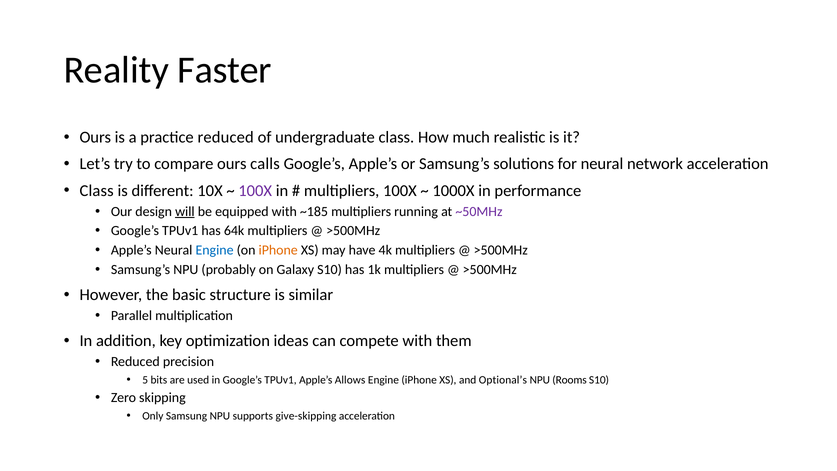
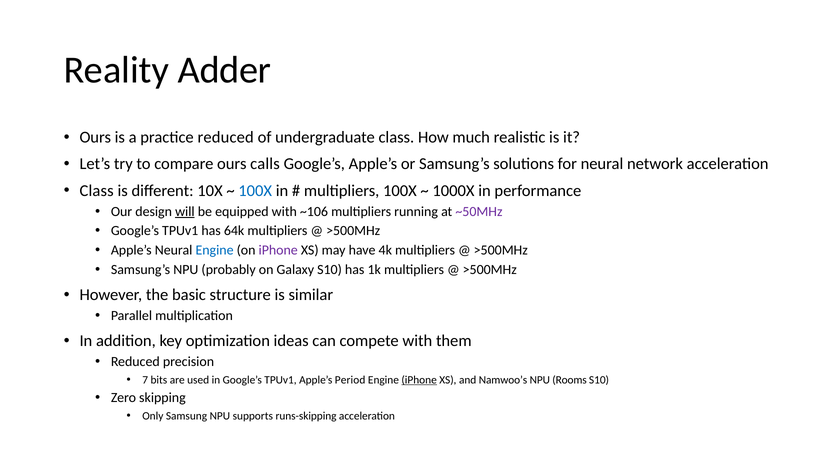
Faster: Faster -> Adder (225, 70)
100X colour: purple -> blue (255, 191)
~185: ~185 -> ~106 (314, 211)
iPhone colour: orange -> purple (278, 250)
5: 5 -> 7 (145, 380)
Allows: Allows -> Period (350, 380)
iPhone underline: none -> present (419, 380)
Optional’s: Optional’s -> Namwoo’s (503, 380)
give-skipping: give-skipping -> runs-skipping (306, 416)
